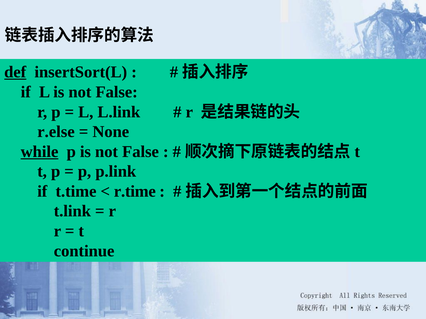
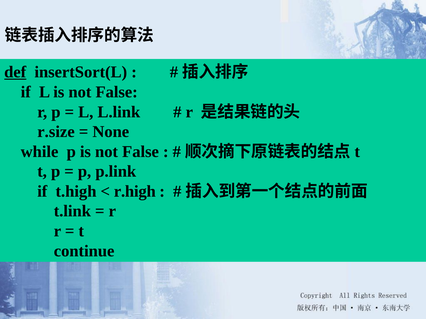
r.else: r.else -> r.size (56, 132)
while underline: present -> none (40, 152)
t.time: t.time -> t.high (76, 192)
r.time: r.time -> r.high (135, 192)
